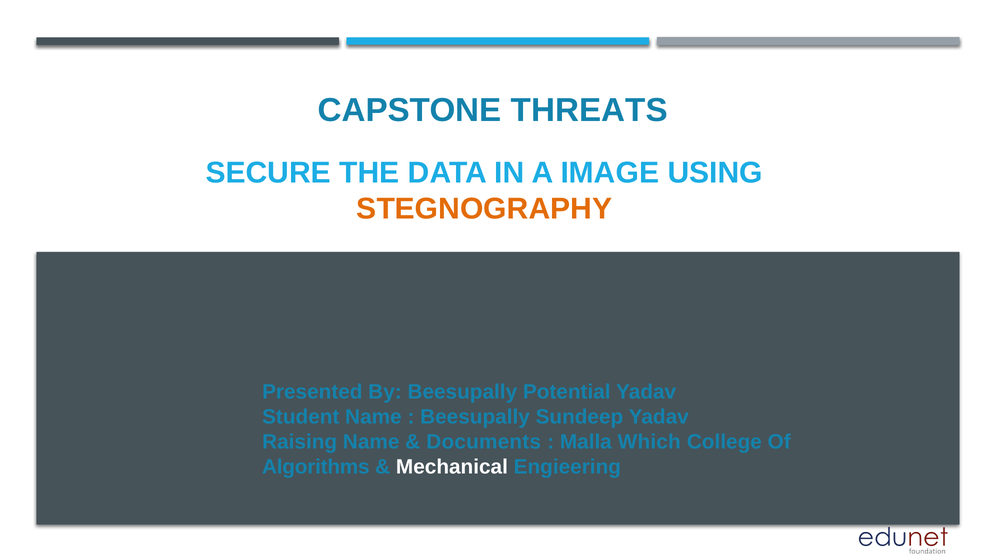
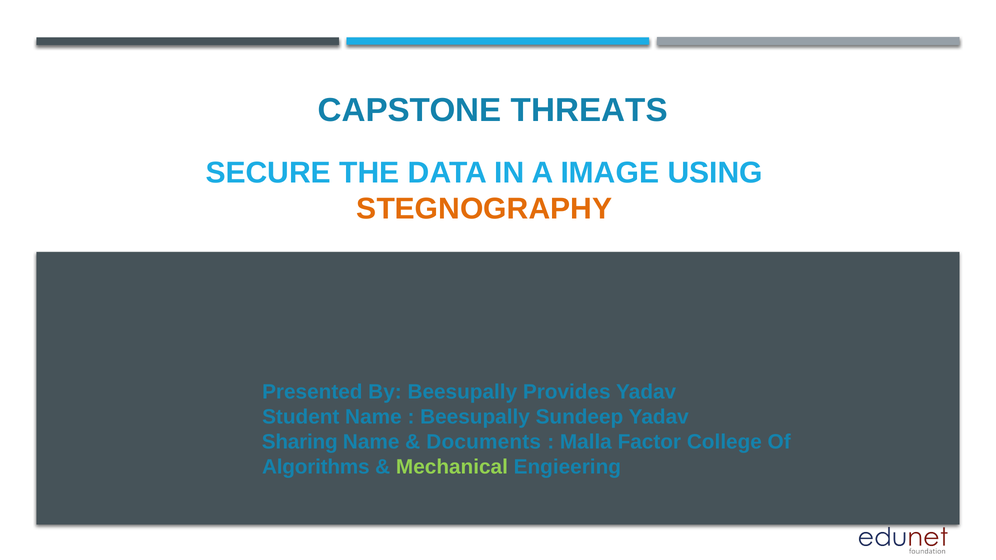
Potential: Potential -> Provides (567, 392)
Raising: Raising -> Sharing (300, 442)
Which: Which -> Factor (649, 442)
Mechanical colour: white -> light green (452, 467)
